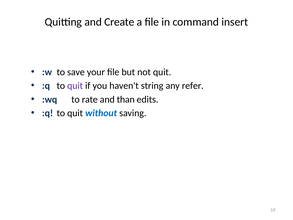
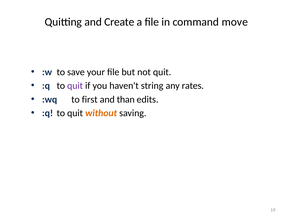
insert: insert -> move (235, 22)
refer: refer -> rates (193, 86)
rate: rate -> first (90, 99)
without colour: blue -> orange (101, 113)
